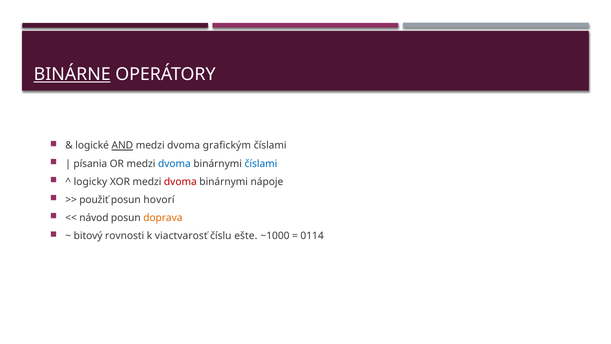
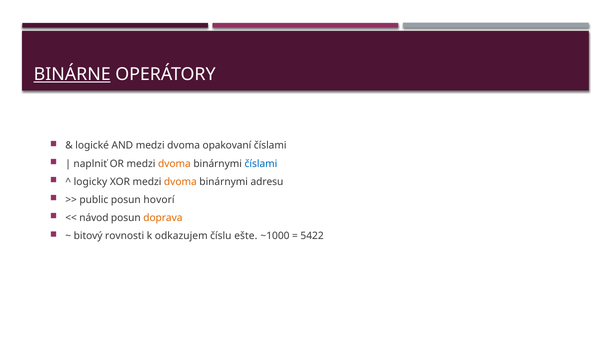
AND underline: present -> none (122, 145)
grafickým: grafickým -> opakovaní (227, 145)
písania: písania -> naplniť (90, 164)
dvoma colour: blue -> orange (174, 164)
dvoma colour: red -> orange (180, 182)
nápoje: nápoje -> adresu (267, 182)
použiť: použiť -> public (94, 200)
viactvarosť: viactvarosť -> odkazujem (181, 236)
0114: 0114 -> 5422 (312, 236)
